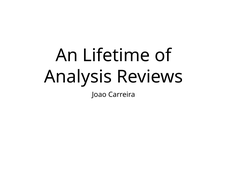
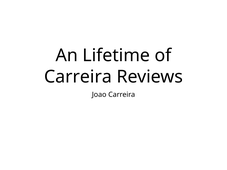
Analysis: Analysis -> Carreira (78, 77)
